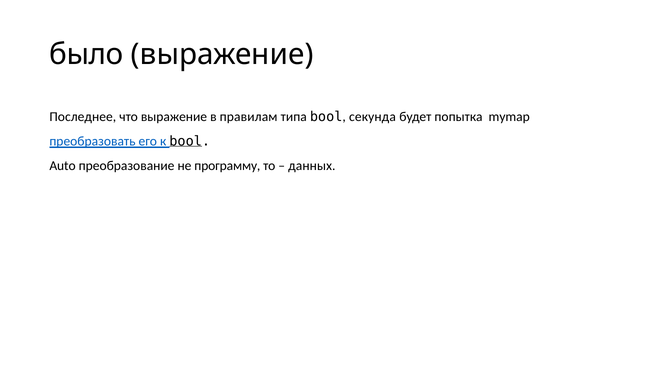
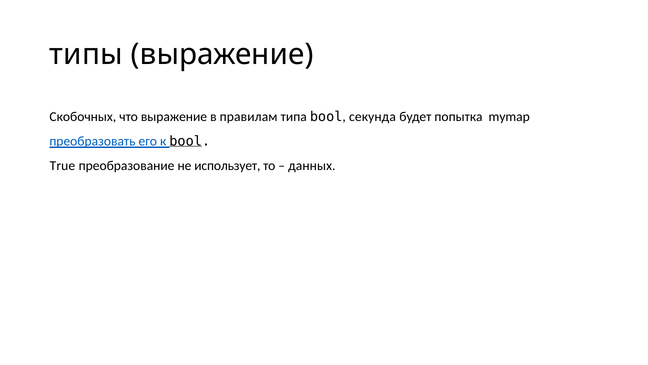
было: было -> типы (86, 54)
Последнее: Последнее -> Скобочных (83, 117)
Auto: Auto -> True (62, 166)
программу: программу -> использует (227, 166)
